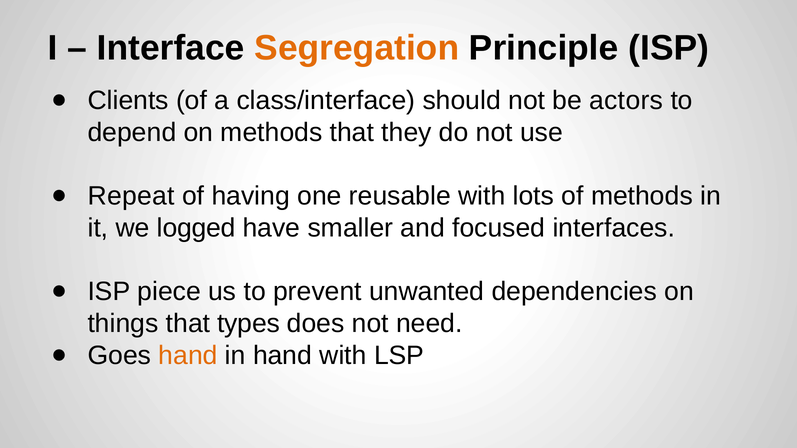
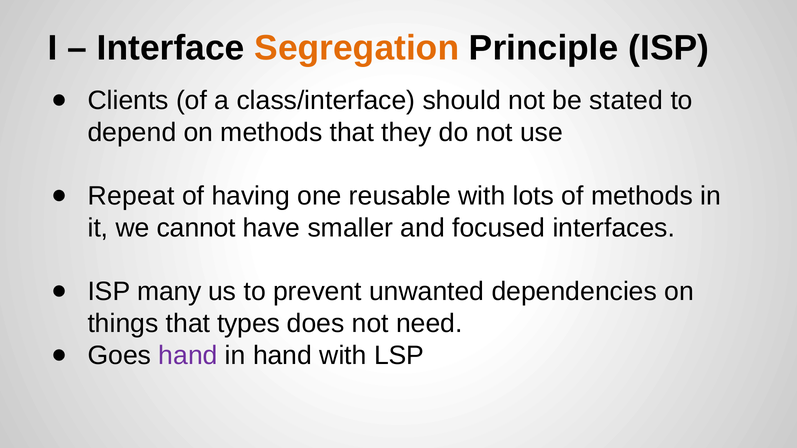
actors: actors -> stated (626, 101)
logged: logged -> cannot (196, 228)
piece: piece -> many (169, 292)
hand colour: orange -> purple (188, 356)
